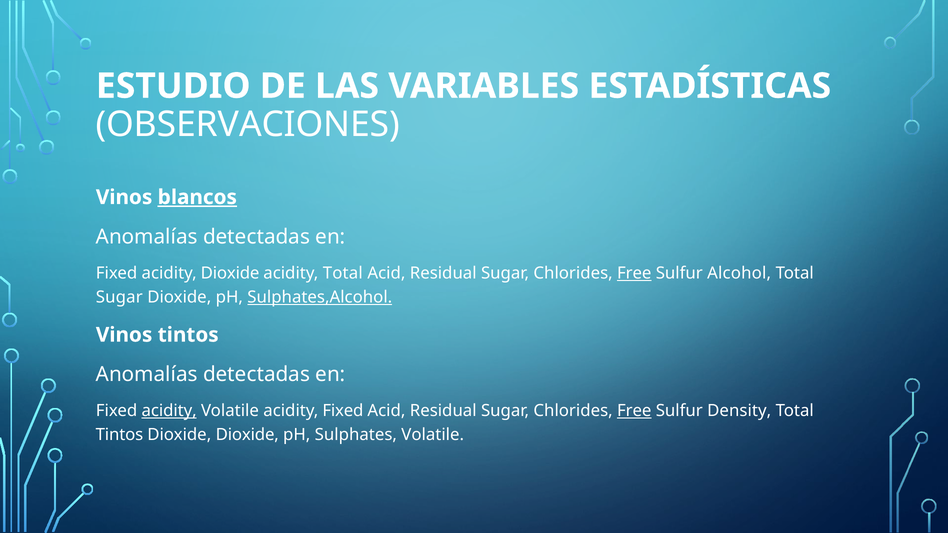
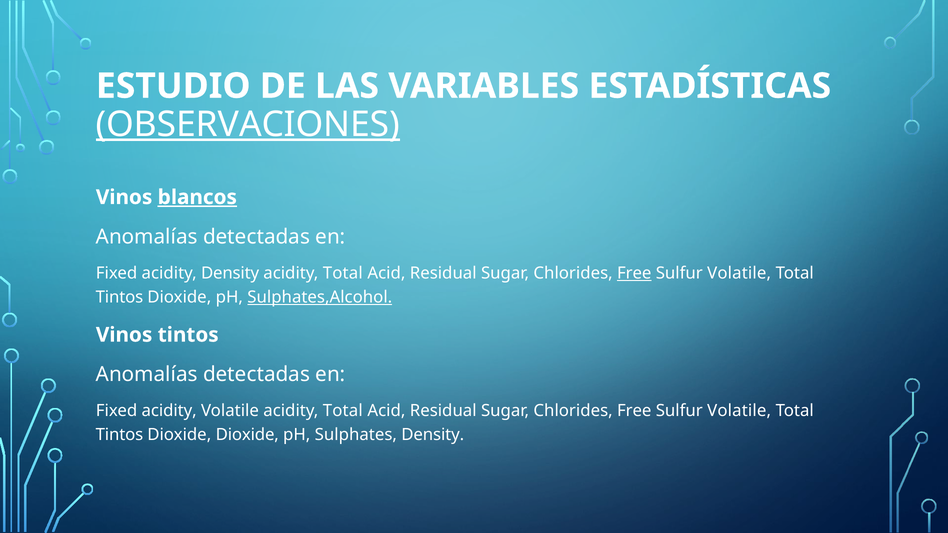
OBSERVACIONES underline: none -> present (248, 125)
acidity Dioxide: Dioxide -> Density (230, 273)
Alcohol: Alcohol -> Volatile (739, 273)
Sugar: Sugar -> Tintos (119, 297)
acidity underline: present -> none (169, 411)
Volatile acidity Fixed: Fixed -> Total (343, 411)
Free underline: present -> none (634, 411)
Density: Density -> Volatile (739, 411)
Sulphates Volatile: Volatile -> Density (433, 435)
